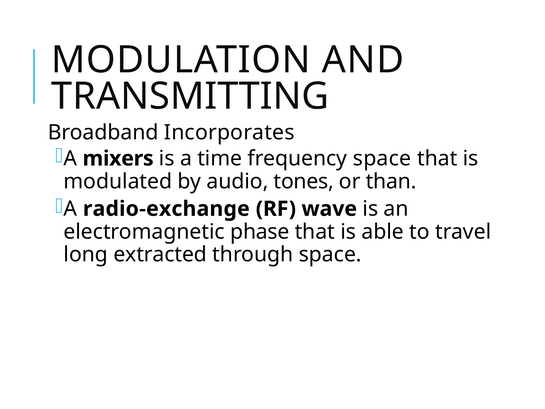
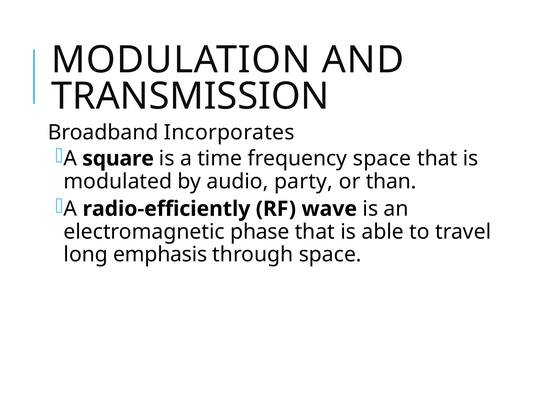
TRANSMITTING: TRANSMITTING -> TRANSMISSION (190, 96)
mixers: mixers -> square (118, 158)
tones: tones -> party (304, 181)
radio-exchange: radio-exchange -> radio-efficiently (166, 209)
extracted: extracted -> emphasis (160, 254)
